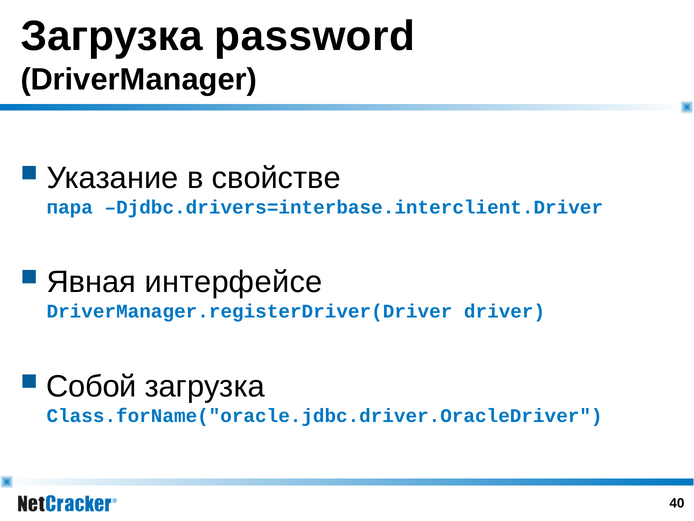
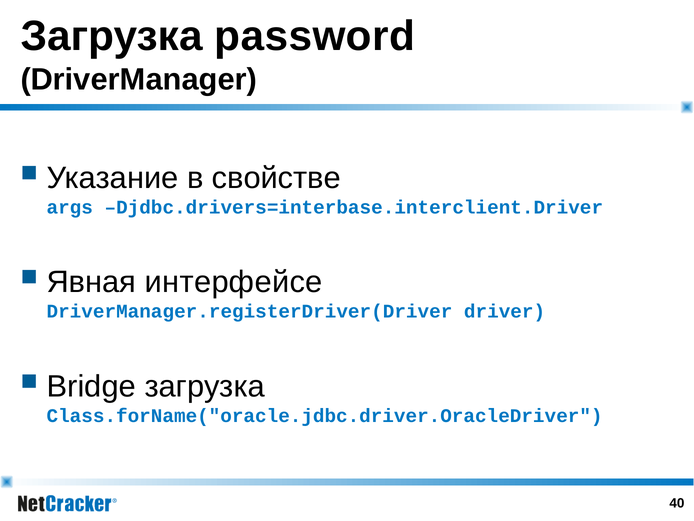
пара: пара -> args (70, 207)
Собой: Собой -> Bridge (91, 386)
